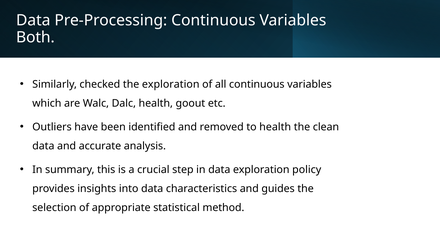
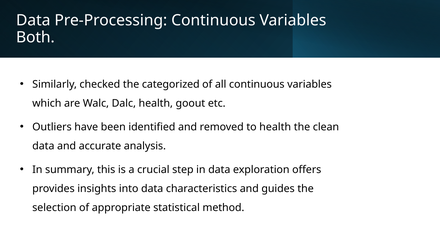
the exploration: exploration -> categorized (171, 84)
policy: policy -> offers (307, 169)
